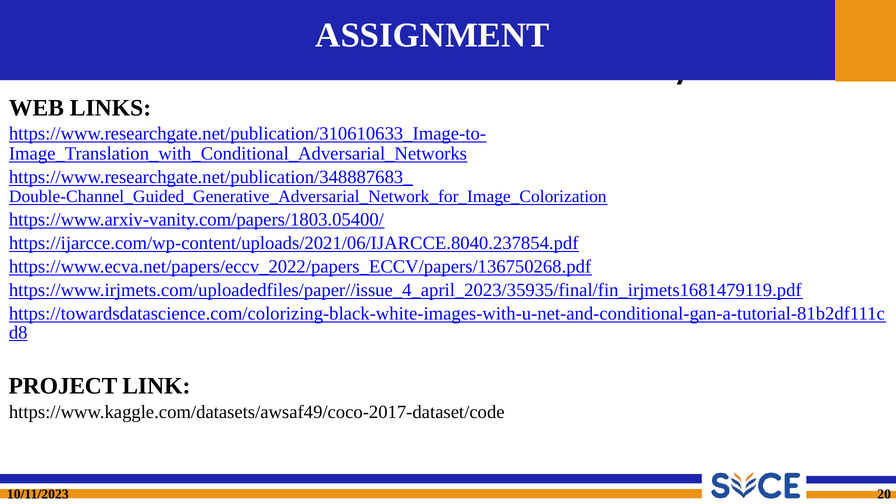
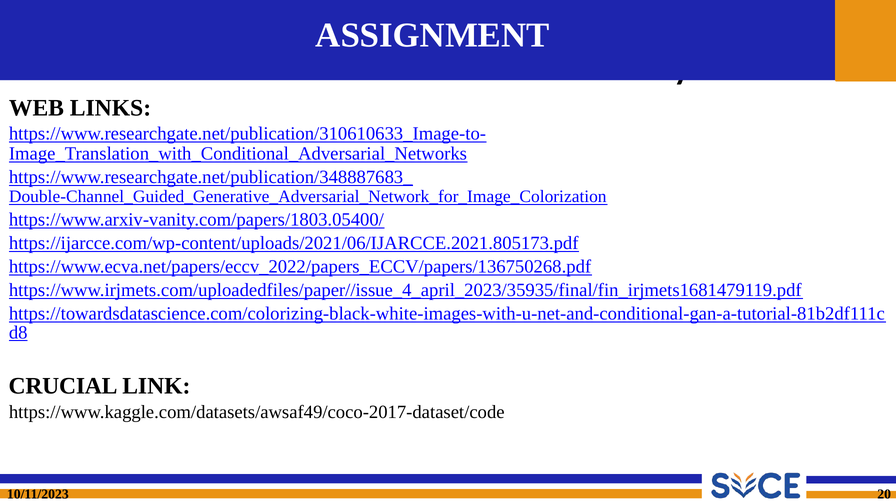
https://ijarcce.com/wp-content/uploads/2021/06/IJARCCE.8040.237854.pdf: https://ijarcce.com/wp-content/uploads/2021/06/IJARCCE.8040.237854.pdf -> https://ijarcce.com/wp-content/uploads/2021/06/IJARCCE.2021.805173.pdf (294, 243)
PROJECT: PROJECT -> CRUCIAL (63, 386)
